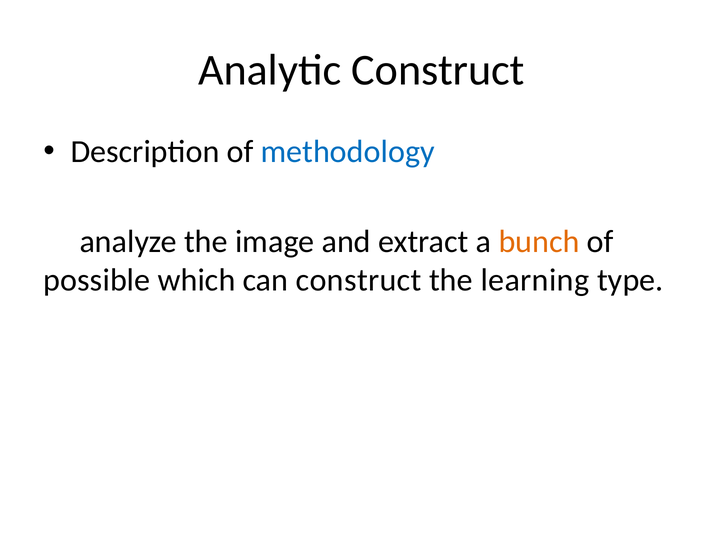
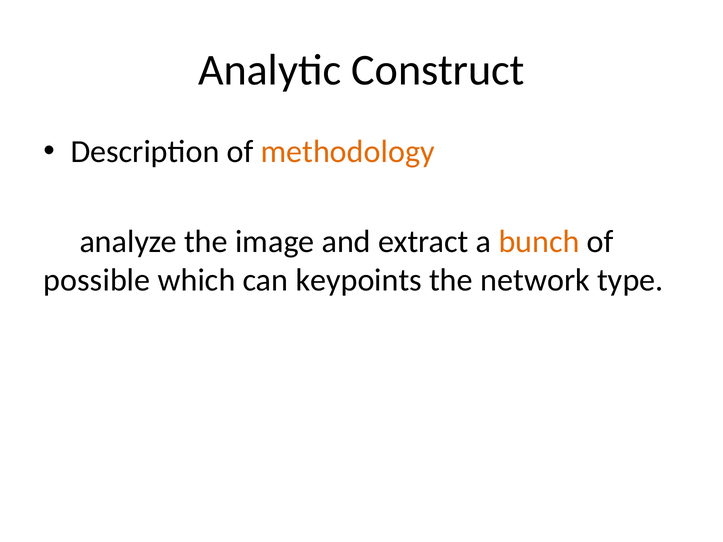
methodology colour: blue -> orange (348, 152)
can construct: construct -> keypoints (359, 280)
learning: learning -> network (535, 280)
